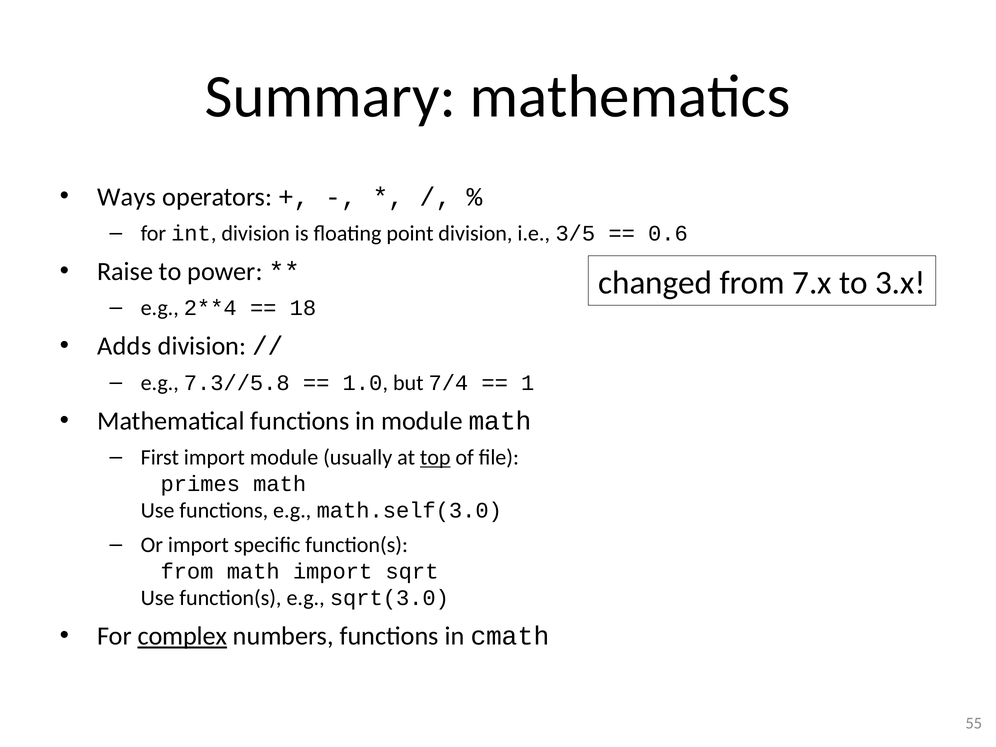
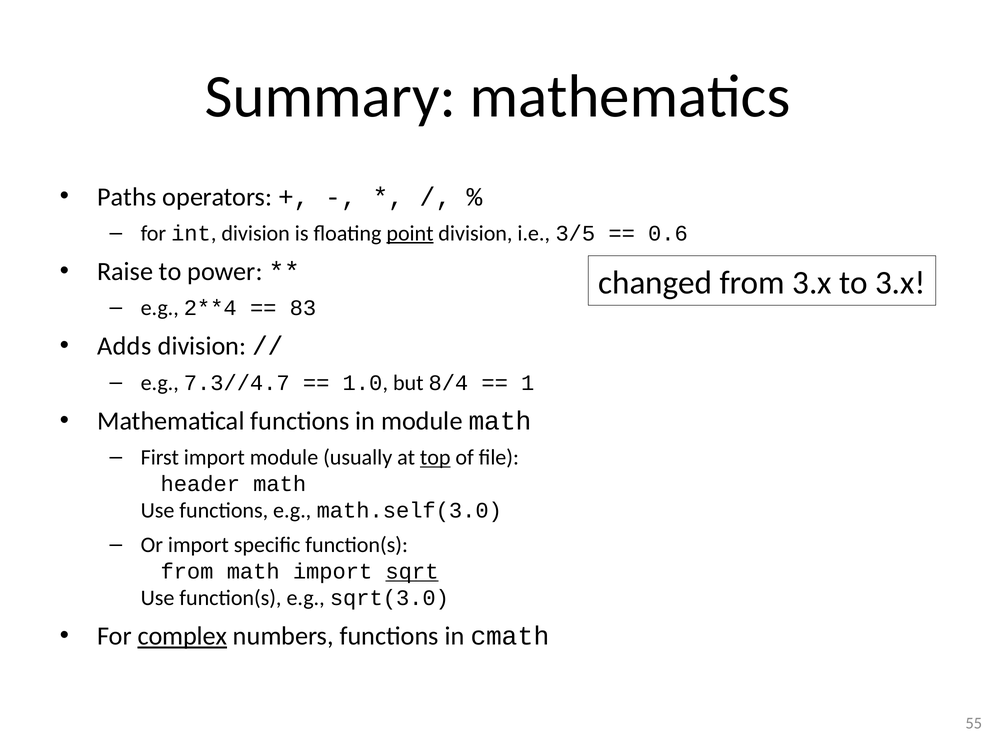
Ways: Ways -> Paths (127, 197)
point underline: none -> present (410, 233)
from 7.x: 7.x -> 3.x (812, 283)
18: 18 -> 83 (303, 308)
7.3//5.8: 7.3//5.8 -> 7.3//4.7 (237, 383)
7/4: 7/4 -> 8/4 (448, 383)
primes: primes -> header (200, 484)
sqrt underline: none -> present (412, 571)
